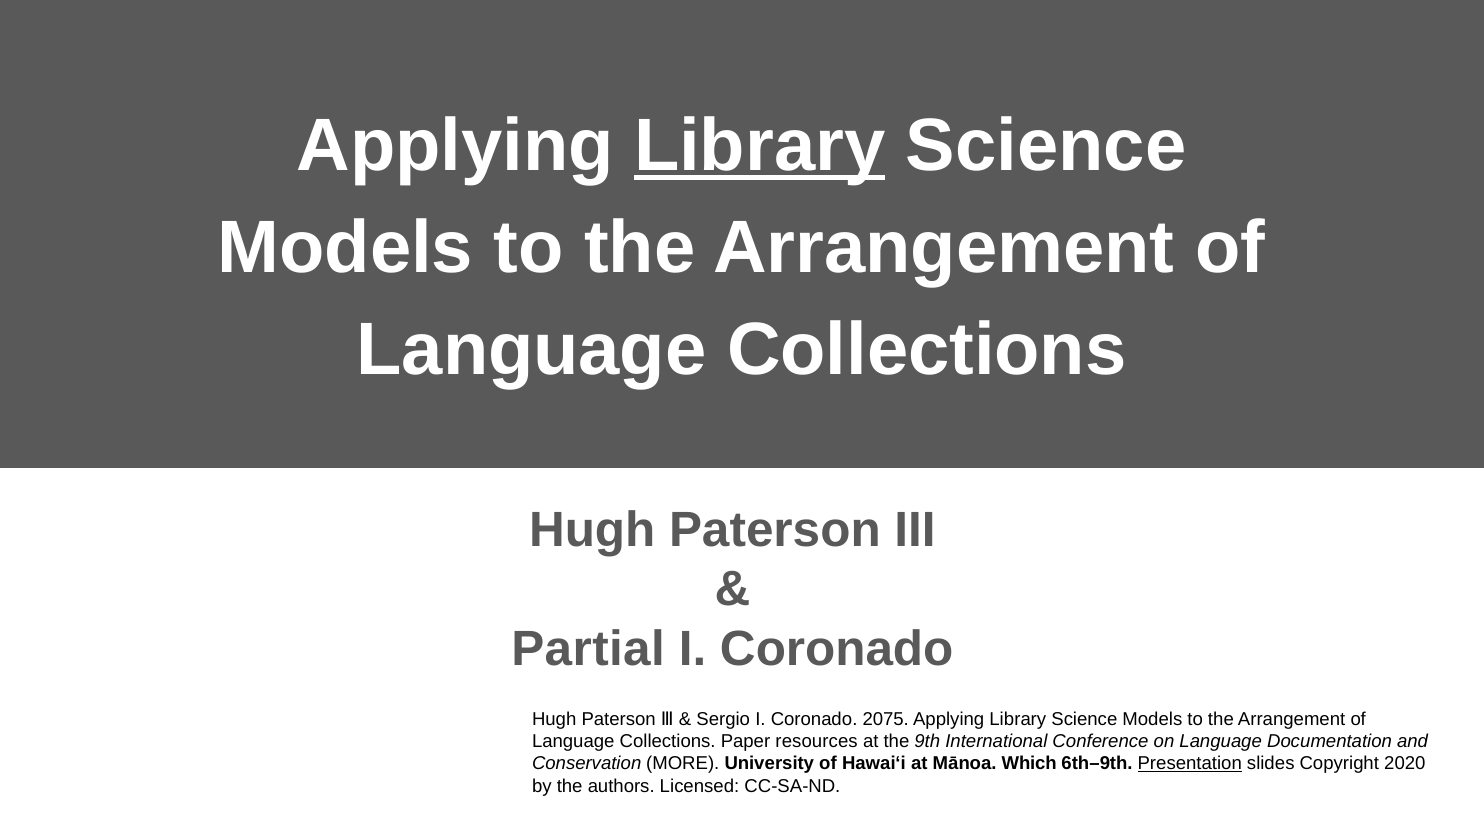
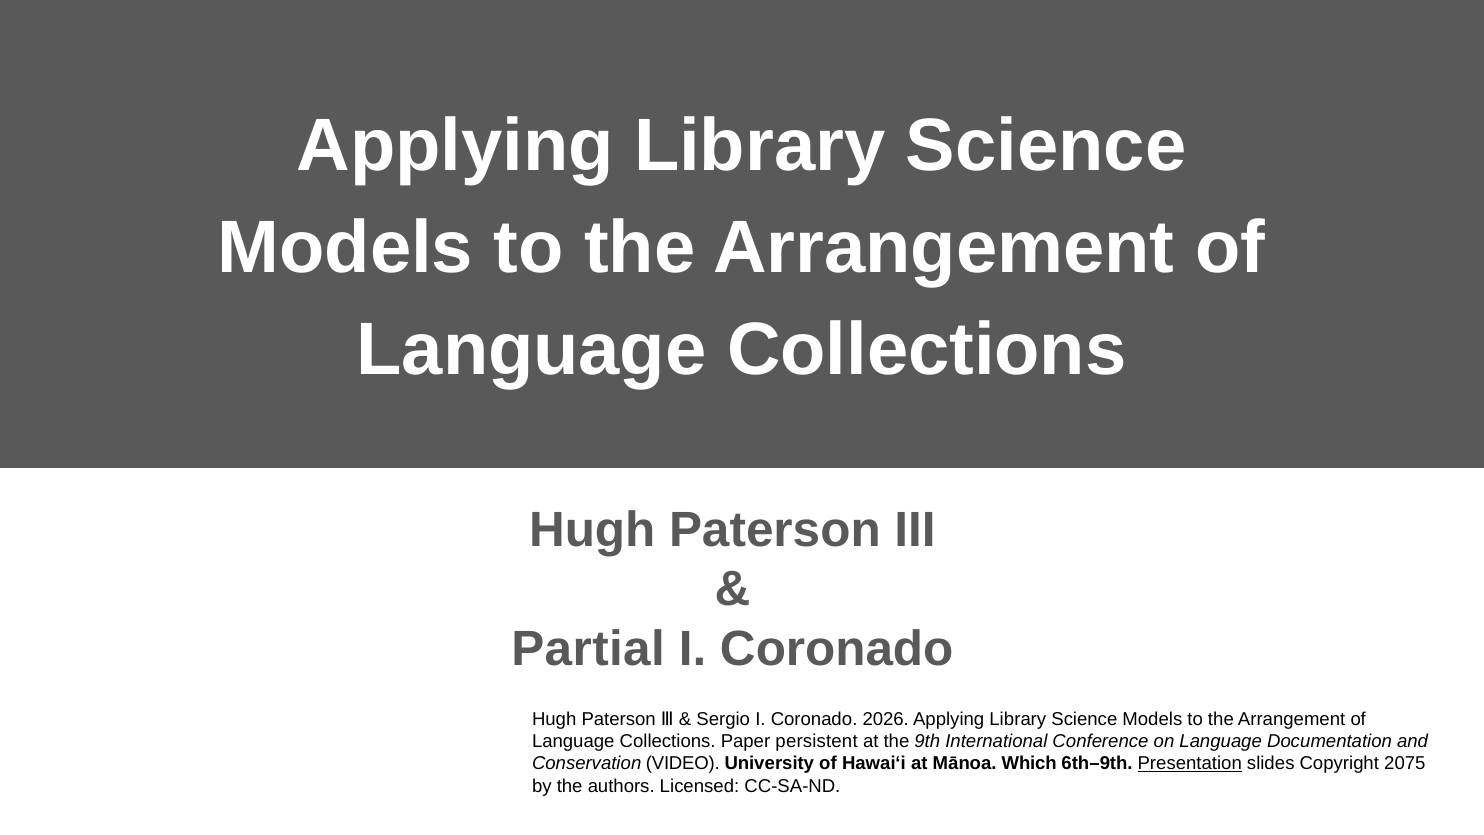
Library underline: present -> none (760, 145)
2075: 2075 -> 2026 (886, 719)
resources: resources -> persistent (817, 741)
MORE: MORE -> VIDEO (683, 764)
2020: 2020 -> 2075 (1405, 764)
